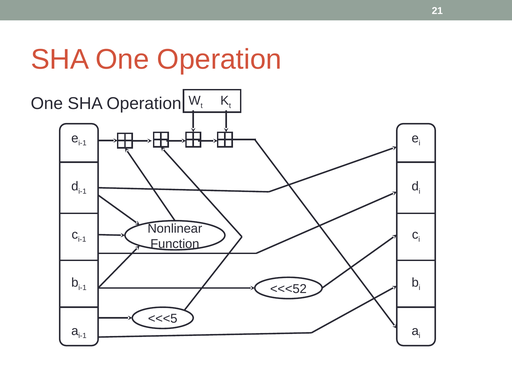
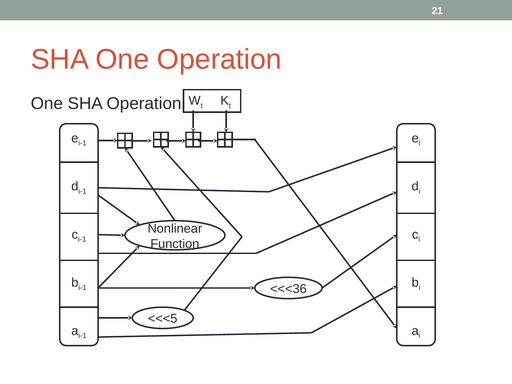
<<<52: <<<52 -> <<<36 (288, 289)
